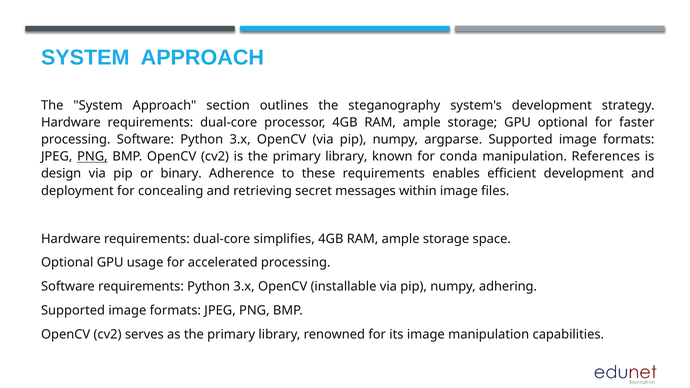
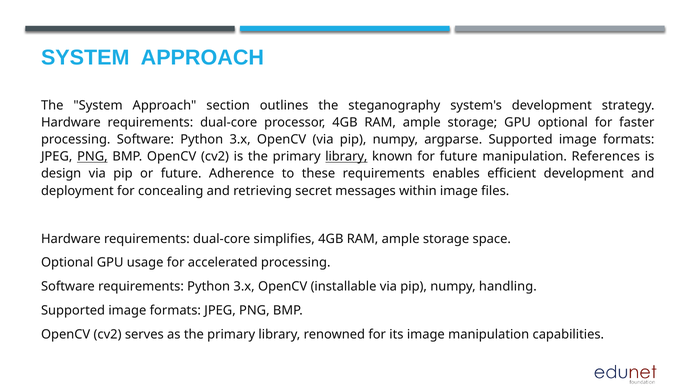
library underline: none -> present (346, 157)
for conda: conda -> future (459, 157)
or binary: binary -> future (181, 174)
adhering: adhering -> handling (508, 287)
